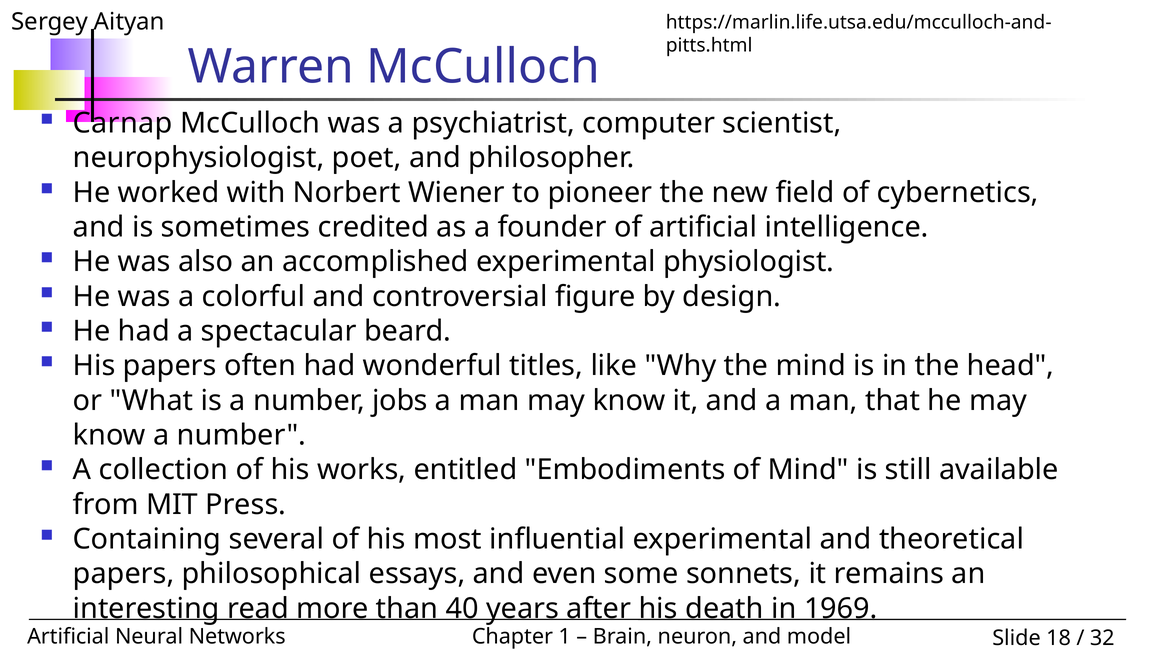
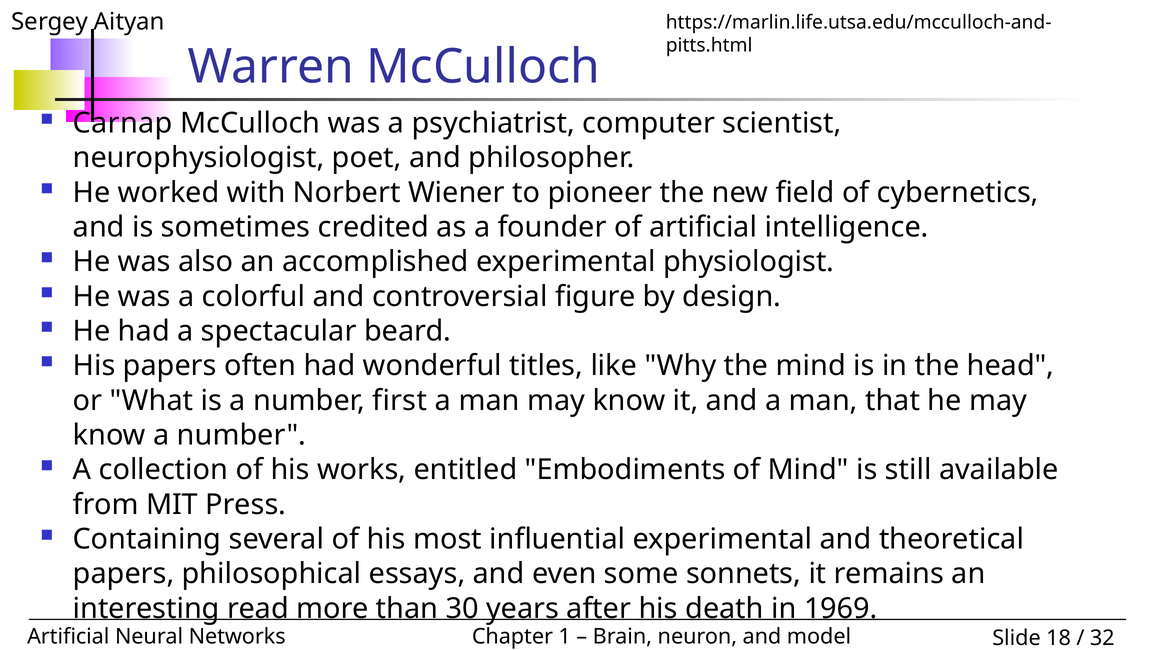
jobs: jobs -> first (400, 400)
40: 40 -> 30 (462, 608)
